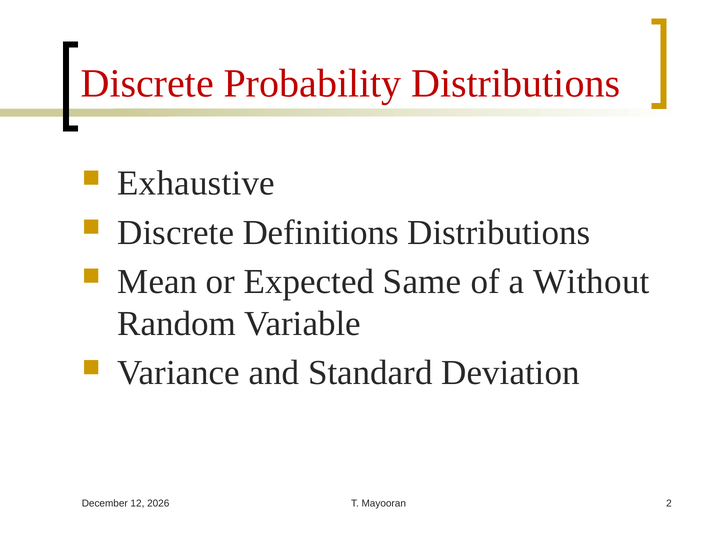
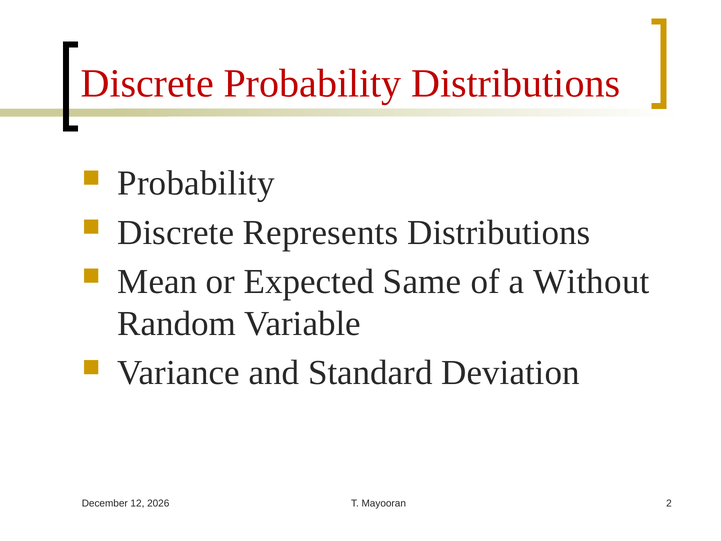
Exhaustive: Exhaustive -> Probability (196, 183)
Definitions: Definitions -> Represents (321, 232)
